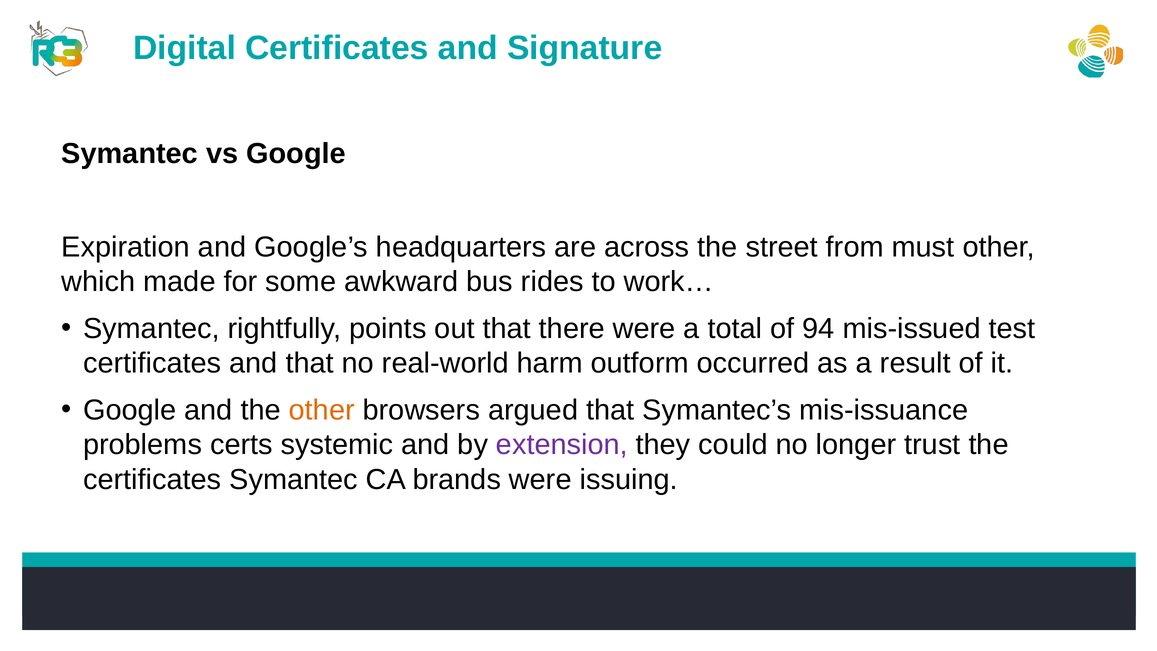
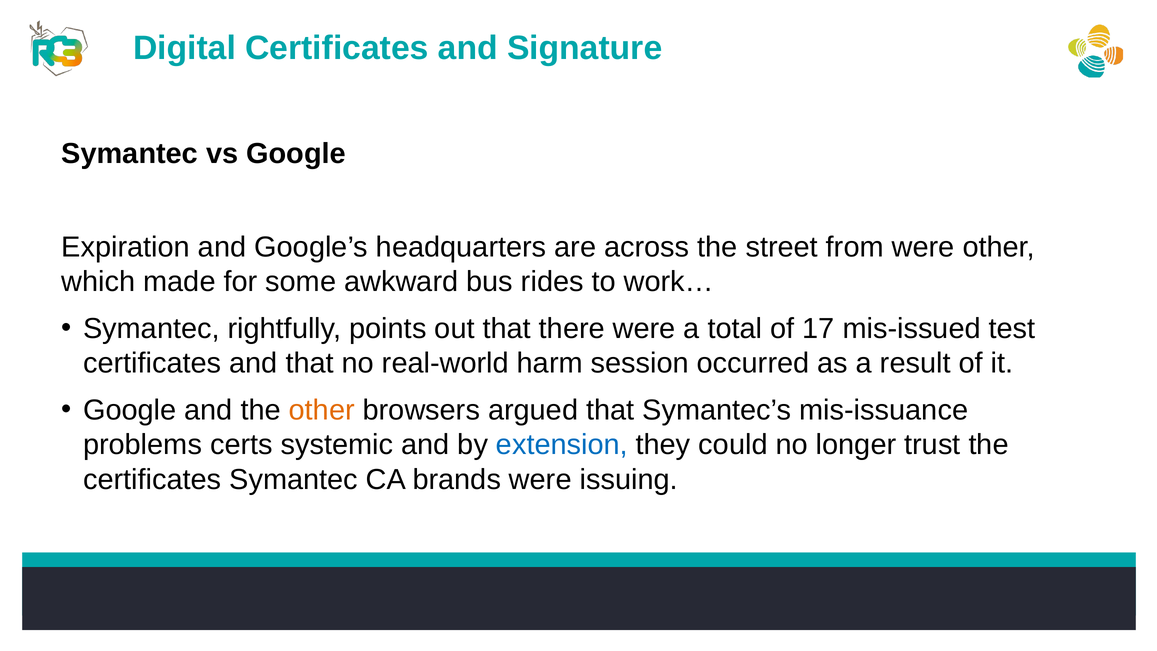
from must: must -> were (923, 247)
94: 94 -> 17 (818, 329)
outform: outform -> session (640, 363)
extension colour: purple -> blue (562, 445)
